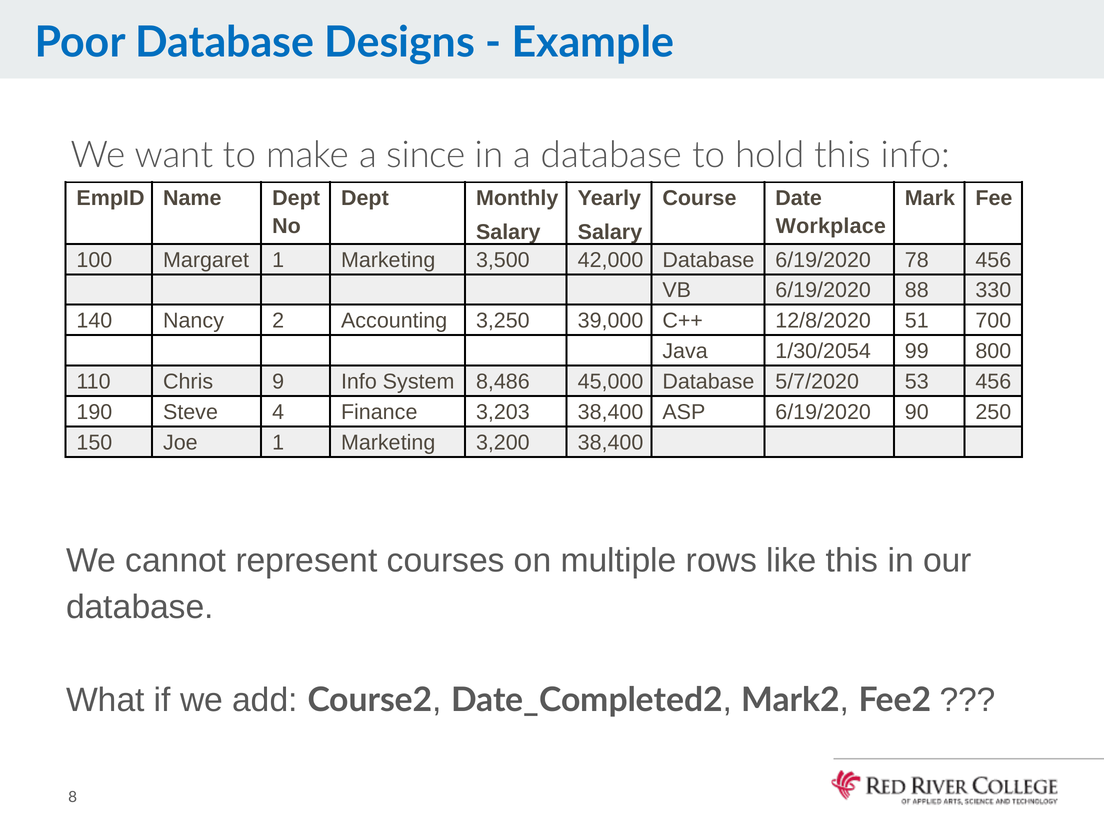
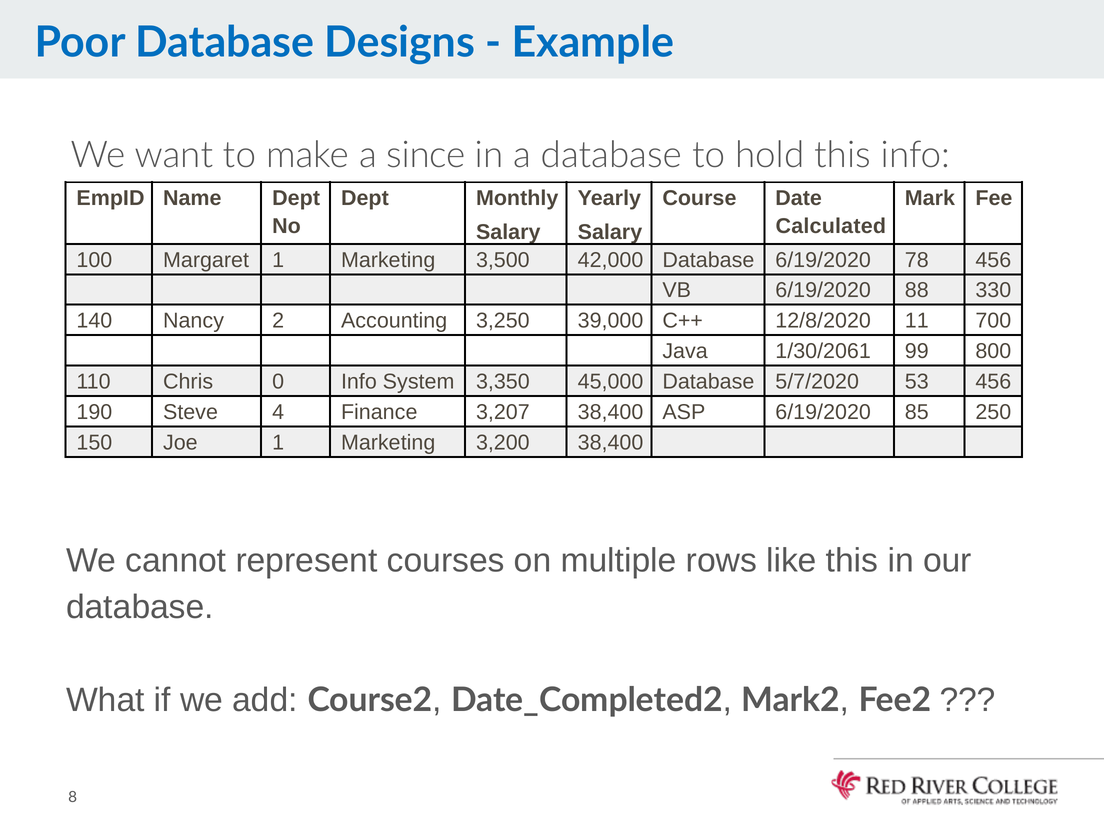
Workplace: Workplace -> Calculated (831, 226)
51: 51 -> 11 (917, 321)
1/30/2054: 1/30/2054 -> 1/30/2061 (823, 351)
9: 9 -> 0 (278, 382)
8,486: 8,486 -> 3,350 (503, 382)
3,203: 3,203 -> 3,207 (503, 412)
90: 90 -> 85 (917, 412)
